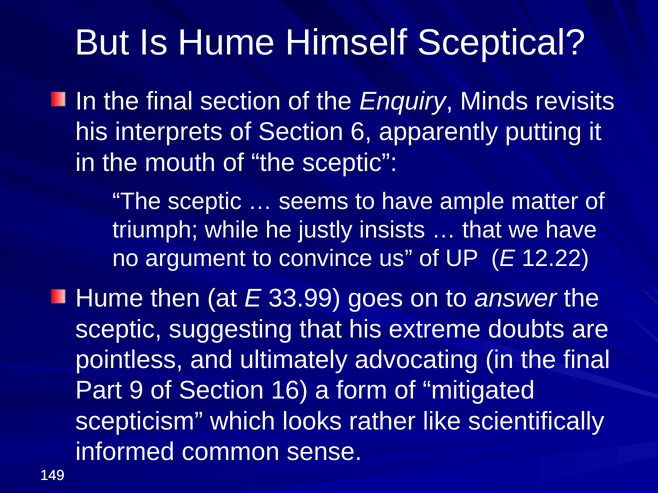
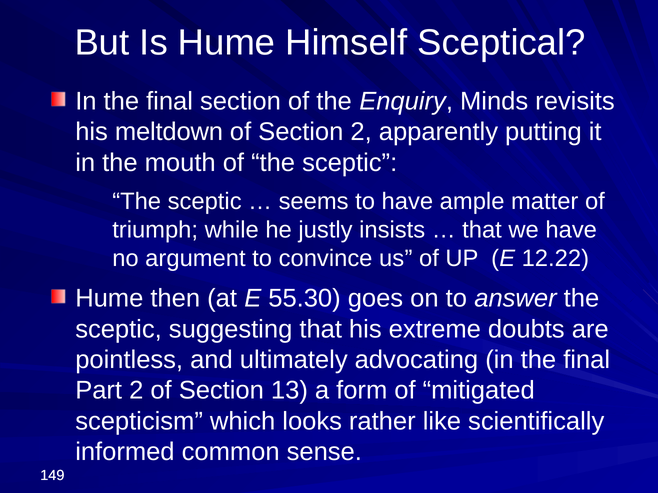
interprets: interprets -> meltdown (169, 132)
Section 6: 6 -> 2 (361, 132)
33.99: 33.99 -> 55.30 (305, 299)
Part 9: 9 -> 2 (136, 391)
16: 16 -> 13 (289, 391)
